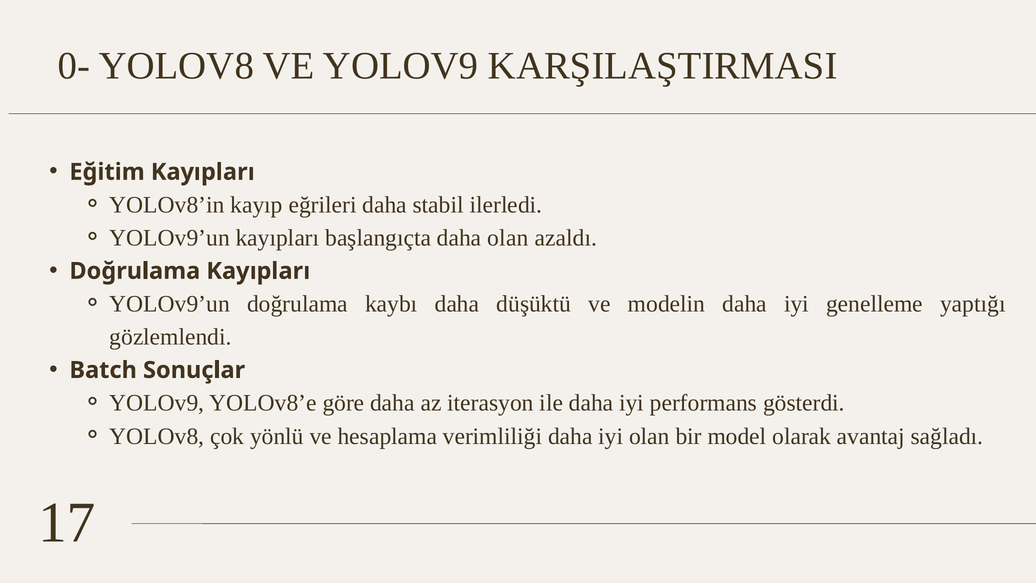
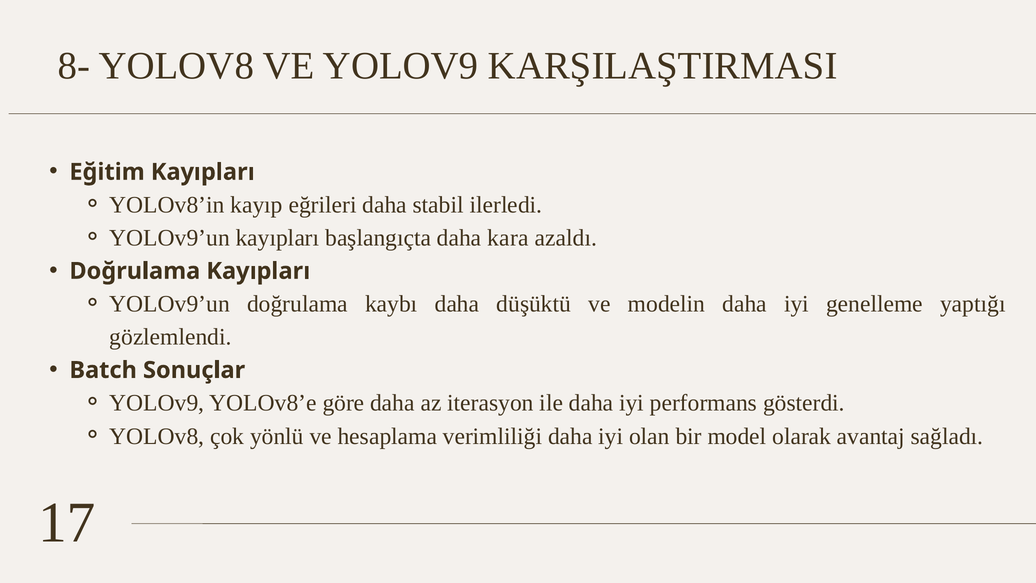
0-: 0- -> 8- (74, 66)
daha olan: olan -> kara (508, 238)
